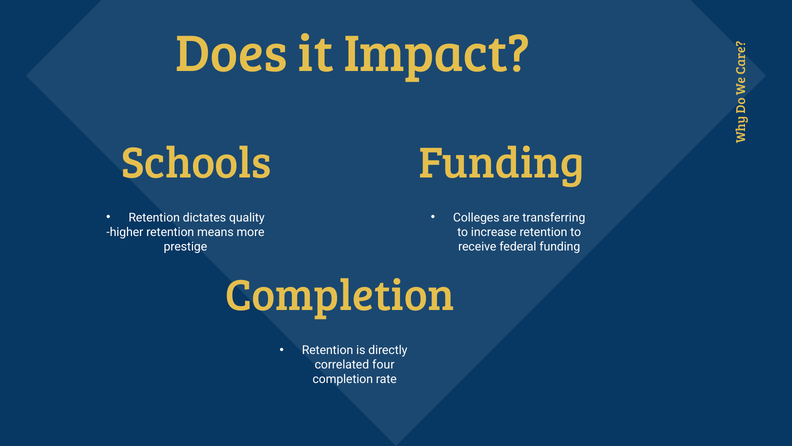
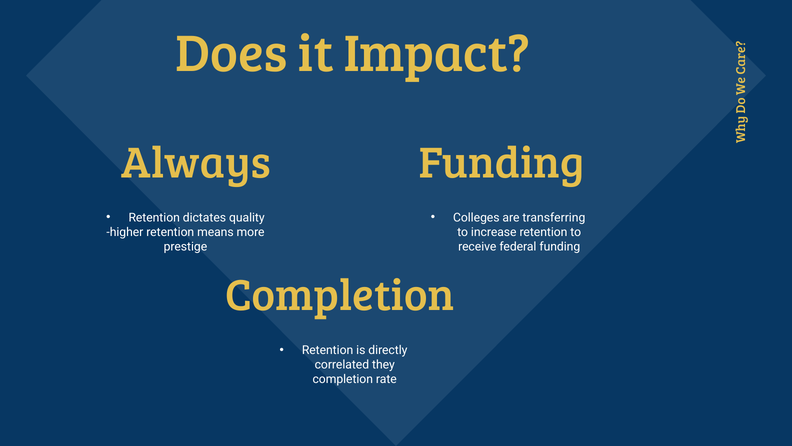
Schools: Schools -> Always (196, 163)
four: four -> they (383, 364)
